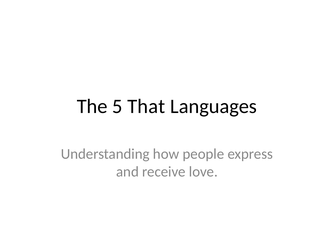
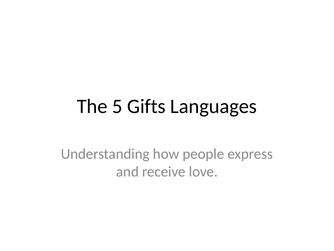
That: That -> Gifts (146, 106)
